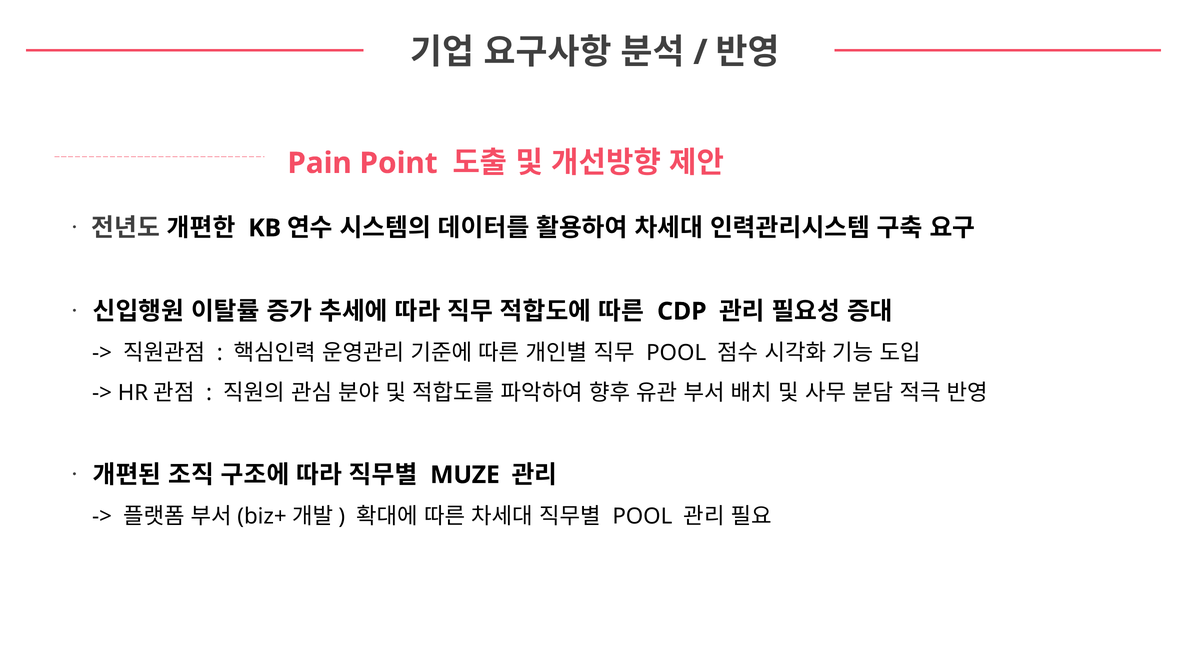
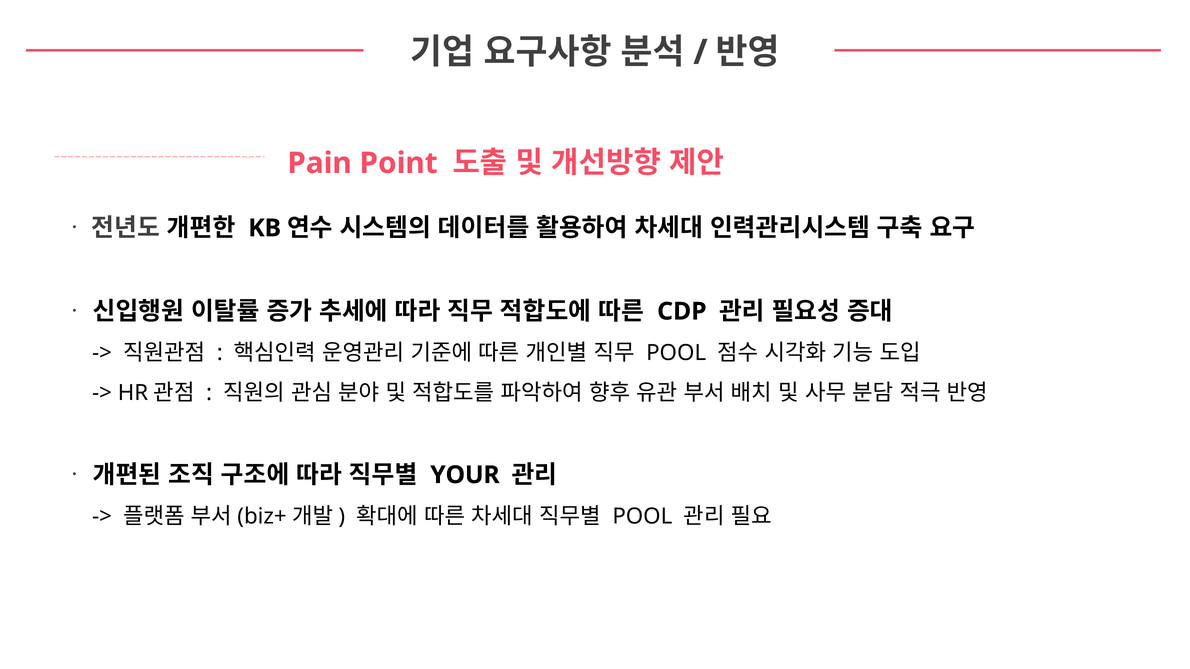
MUZE: MUZE -> YOUR (465, 475)
